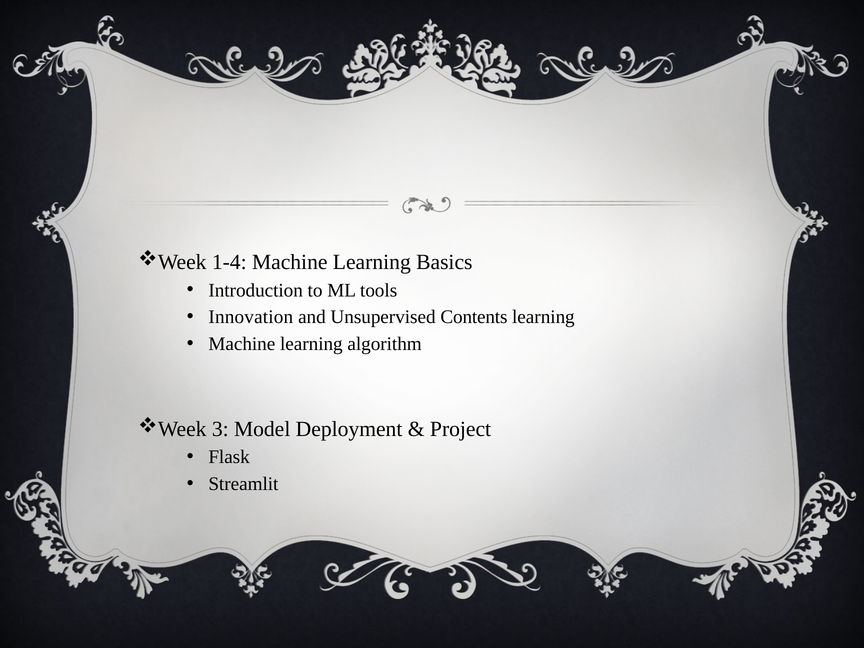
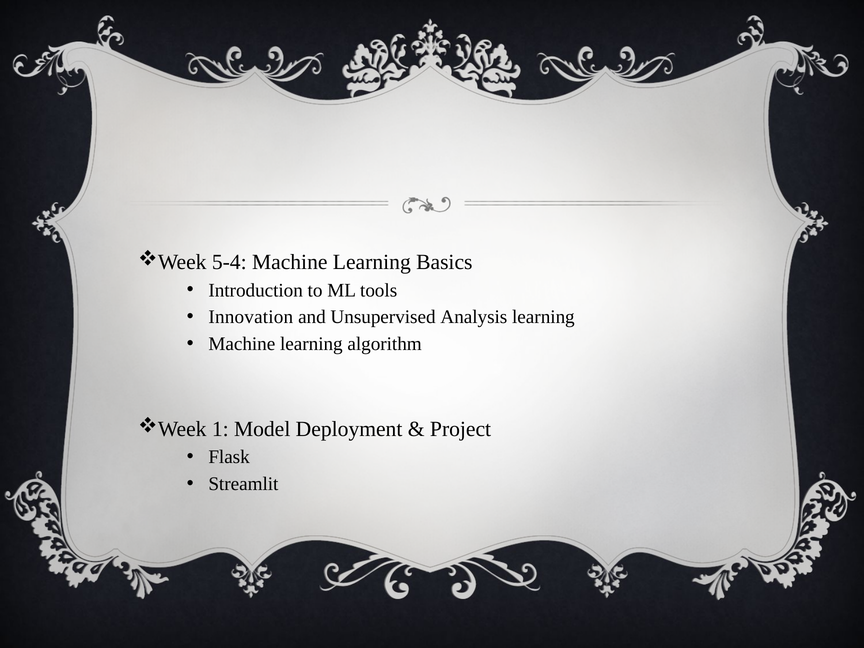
1-4: 1-4 -> 5-4 (229, 262)
Contents: Contents -> Analysis (474, 317)
3: 3 -> 1 (220, 429)
